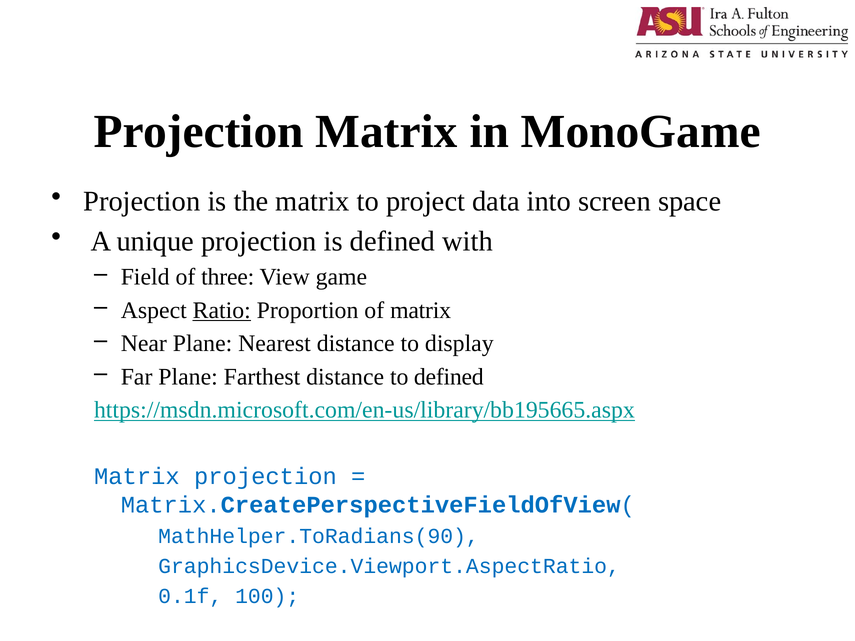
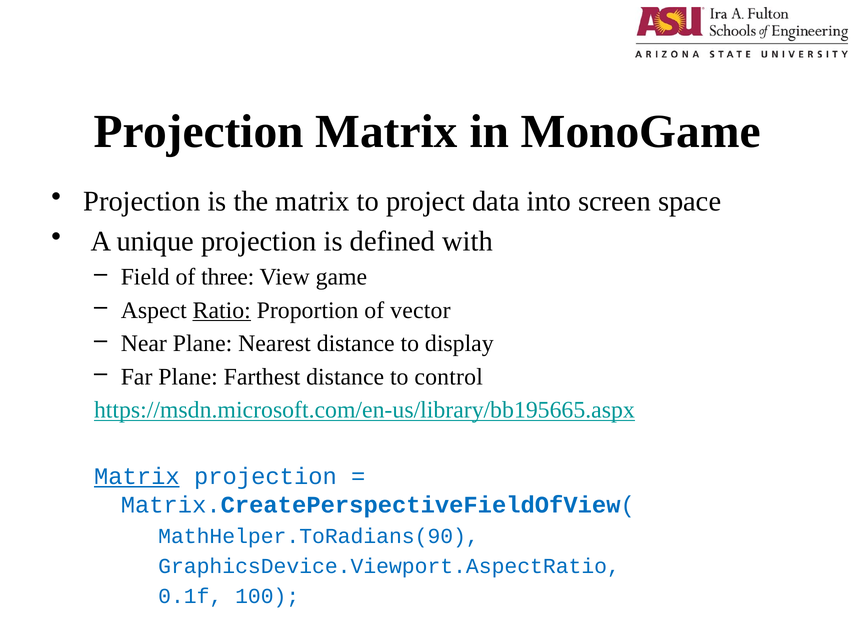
of matrix: matrix -> vector (420, 310)
to defined: defined -> control (449, 377)
Matrix underline: none -> present (137, 477)
